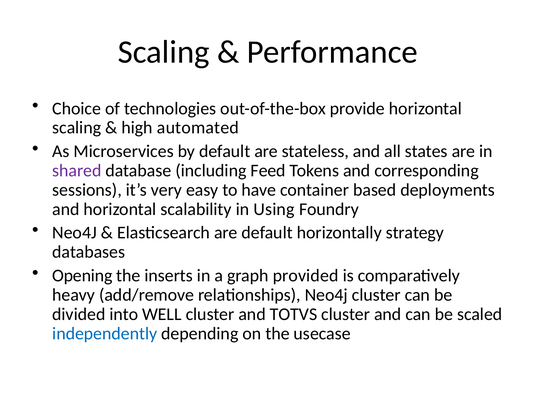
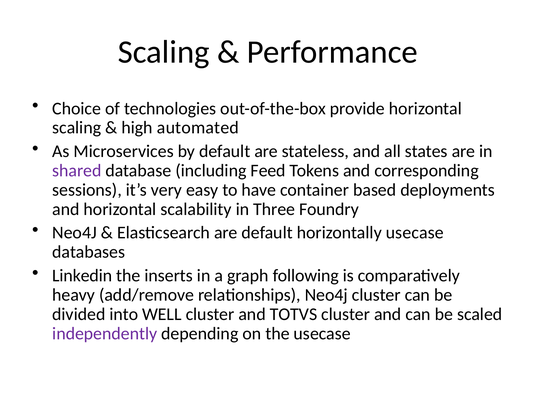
Using: Using -> Three (274, 209)
horizontally strategy: strategy -> usecase (415, 233)
Opening: Opening -> Linkedin (82, 276)
provided: provided -> following (306, 276)
independently colour: blue -> purple (105, 333)
